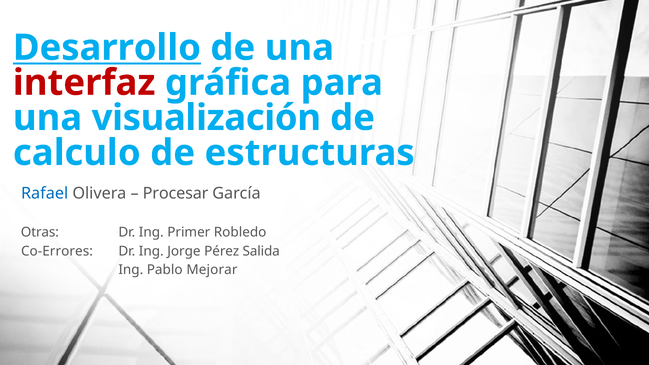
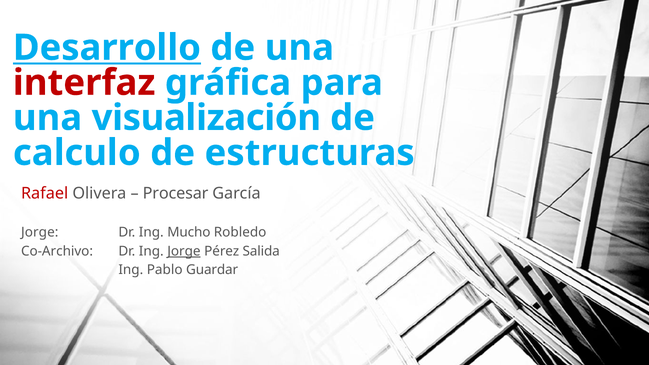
Rafael colour: blue -> red (45, 194)
Otras: Otras -> Jorge (40, 233)
Primer: Primer -> Mucho (189, 233)
Co-Errores: Co-Errores -> Co-Archivo (57, 251)
Jorge underline: none -> present (184, 251)
Mejorar: Mejorar -> Guardar (212, 270)
